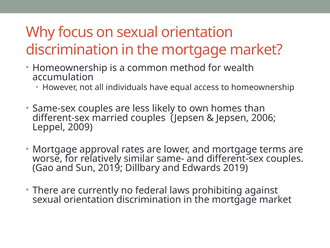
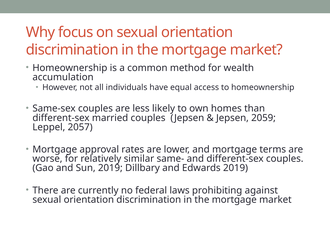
2006: 2006 -> 2059 (264, 118)
2009: 2009 -> 2057 (80, 127)
